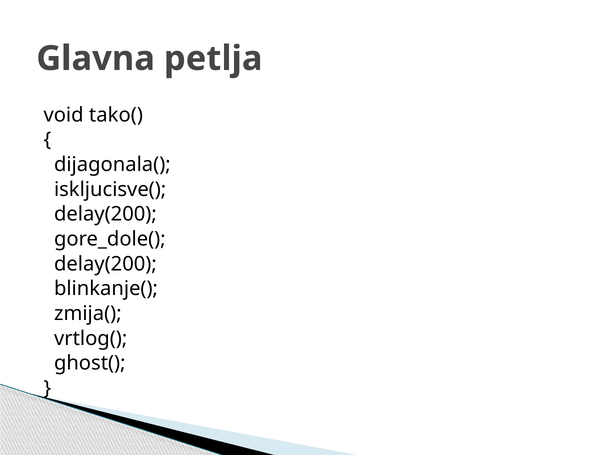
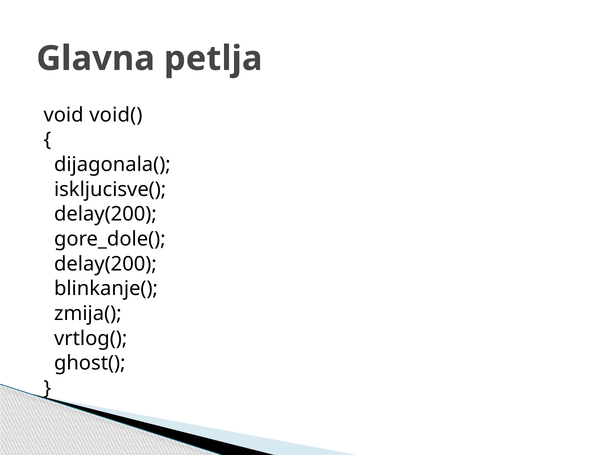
tako(: tako( -> void( (116, 115)
